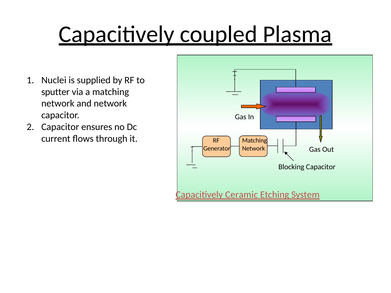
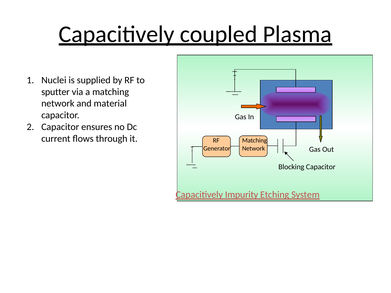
and network: network -> material (110, 104)
Ceramic: Ceramic -> Impurity (242, 195)
